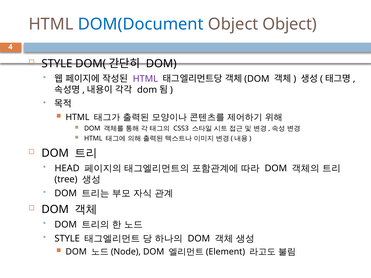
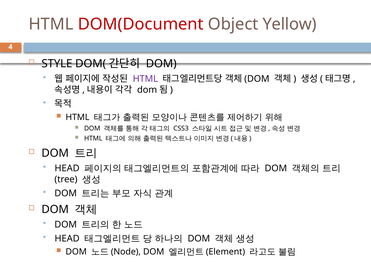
DOM(Document colour: blue -> red (141, 24)
Object Object: Object -> Yellow (290, 24)
STYLE: STYLE -> HEAD (67, 239)
